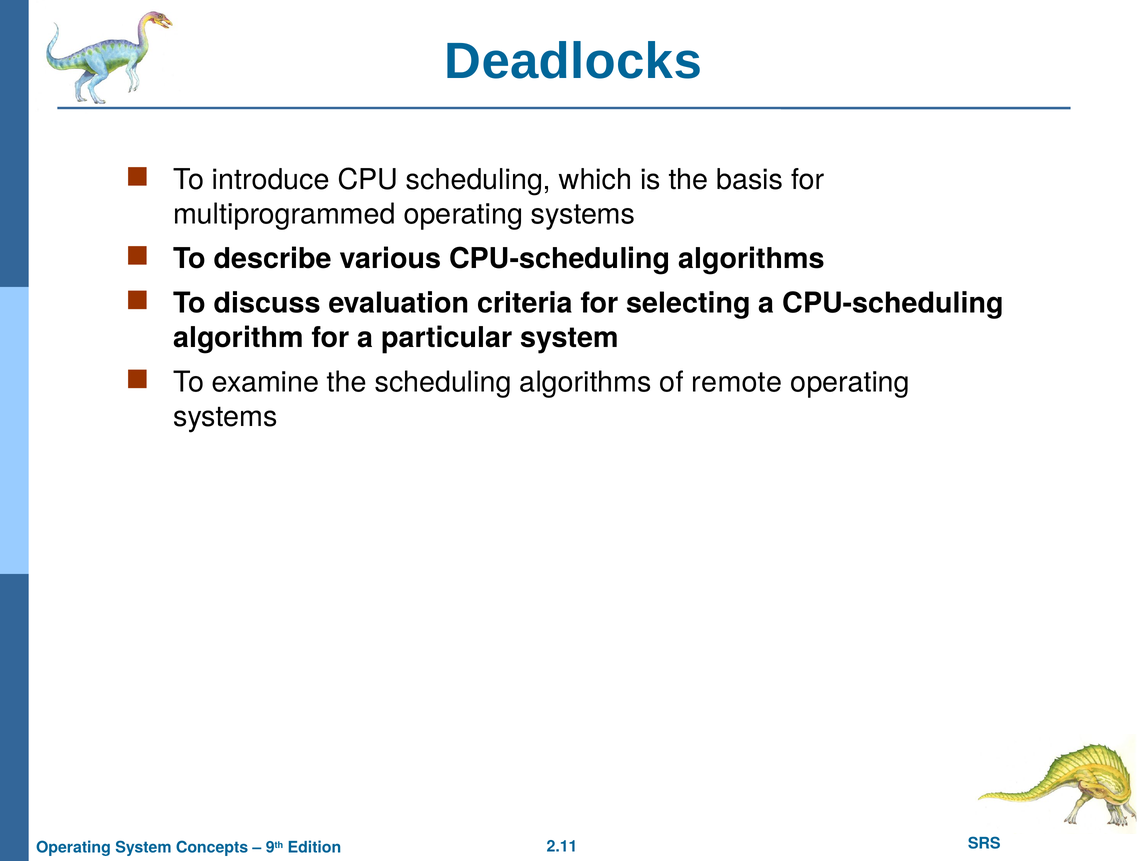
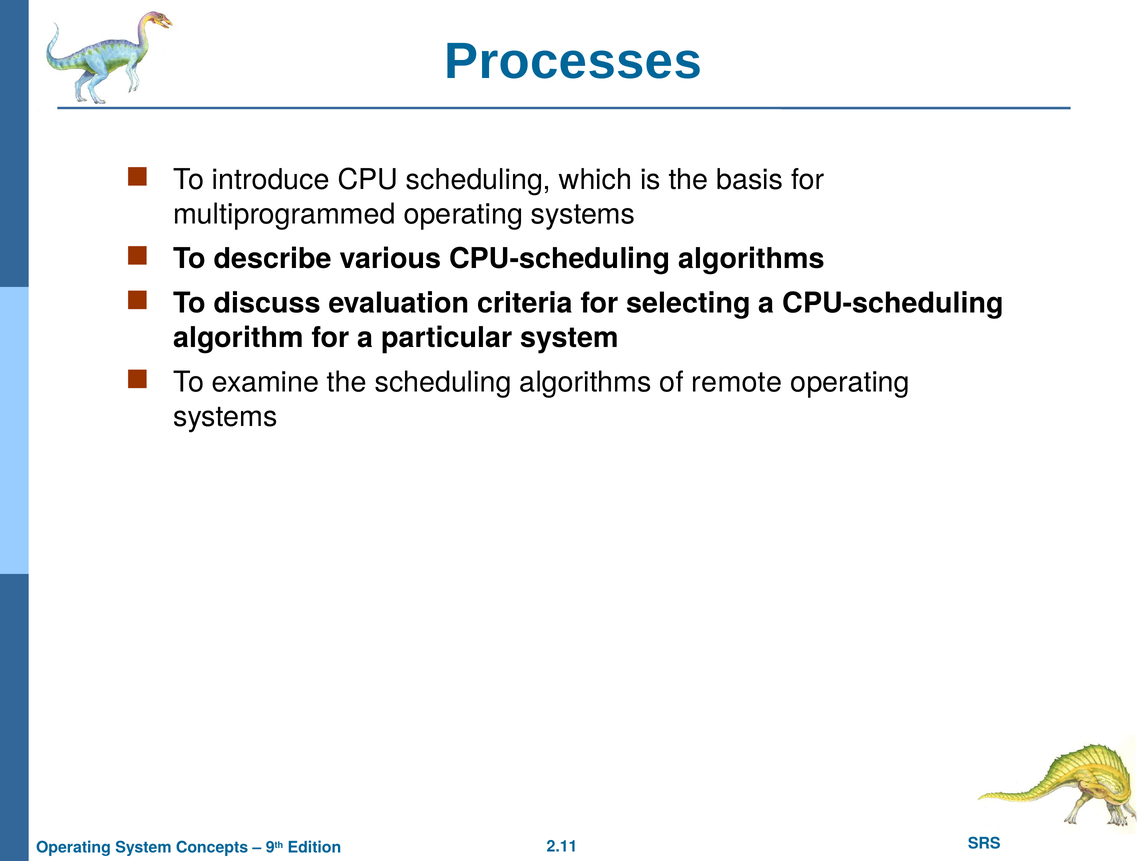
Deadlocks: Deadlocks -> Processes (573, 62)
